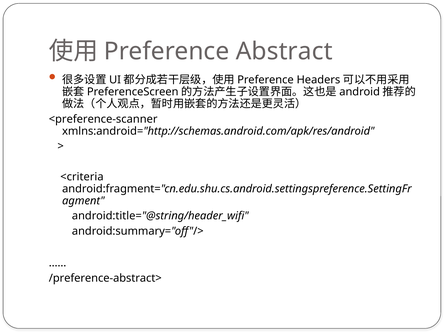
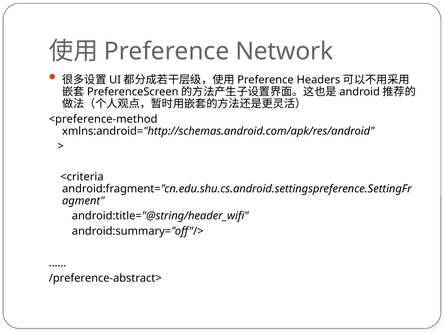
Abstract: Abstract -> Network (284, 51)
<preference-scanner: <preference-scanner -> <preference-method (103, 119)
